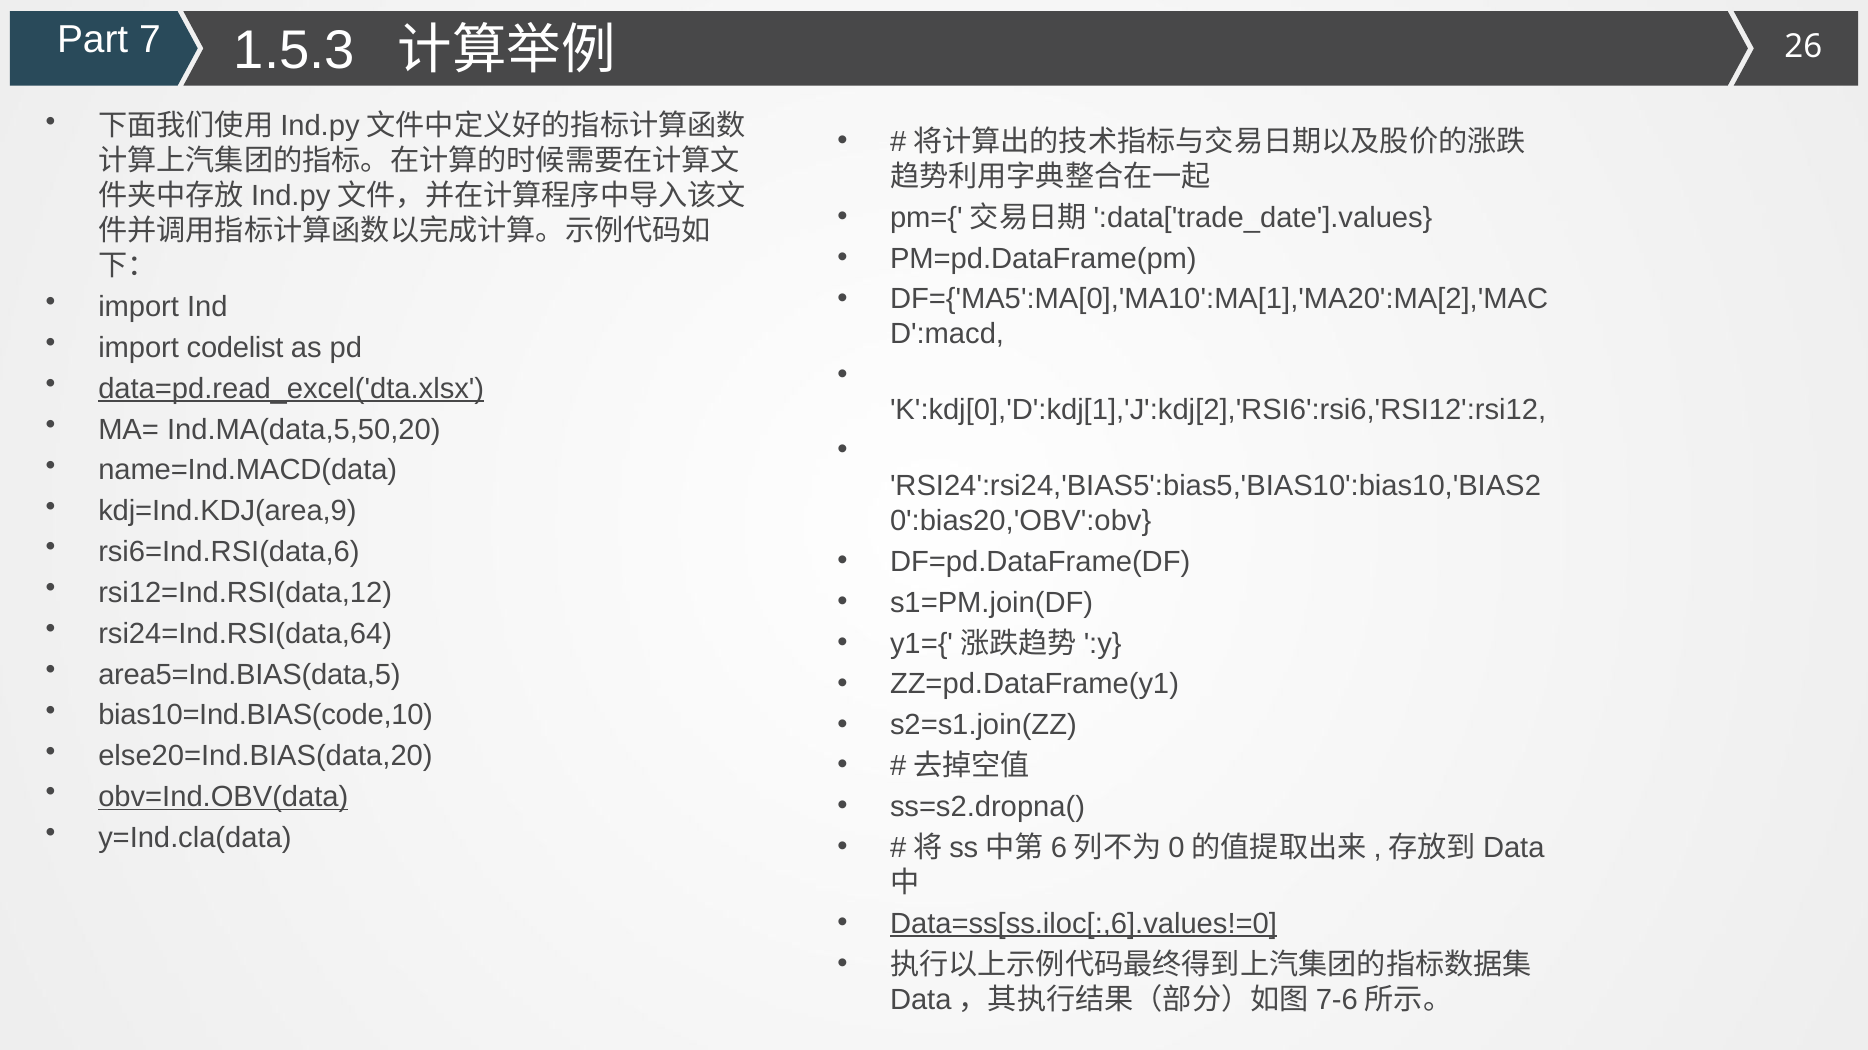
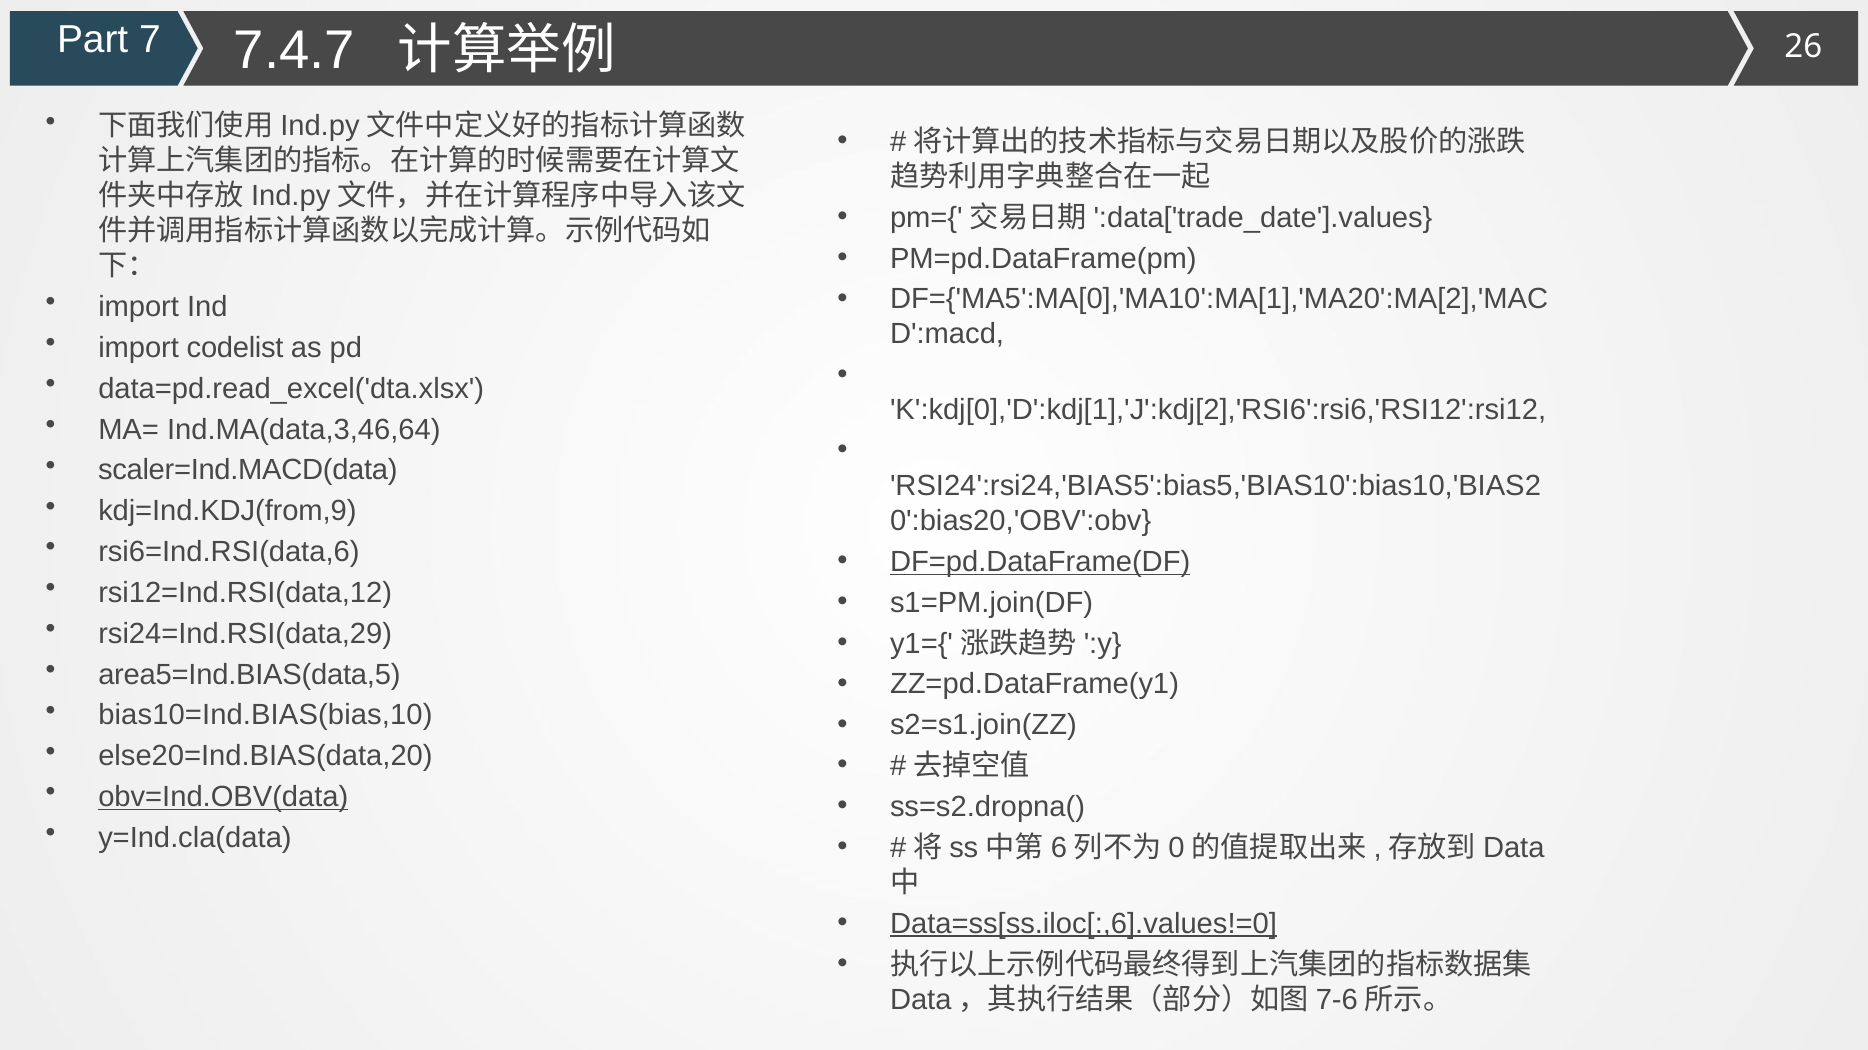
1.5.3: 1.5.3 -> 7.4.7 (294, 50)
data=pd.read_excel('dta.xlsx underline: present -> none (291, 389)
Ind.MA(data,5,50,20: Ind.MA(data,5,50,20 -> Ind.MA(data,3,46,64 (304, 430)
name=Ind.MACD(data: name=Ind.MACD(data -> scaler=Ind.MACD(data (248, 470)
kdj=Ind.KDJ(area,9: kdj=Ind.KDJ(area,9 -> kdj=Ind.KDJ(from,9 (227, 511)
DF=pd.DataFrame(DF underline: none -> present (1040, 562)
rsi24=Ind.RSI(data,64: rsi24=Ind.RSI(data,64 -> rsi24=Ind.RSI(data,29 (245, 634)
bias10=Ind.BIAS(code,10: bias10=Ind.BIAS(code,10 -> bias10=Ind.BIAS(bias,10 (265, 716)
